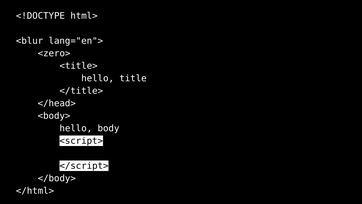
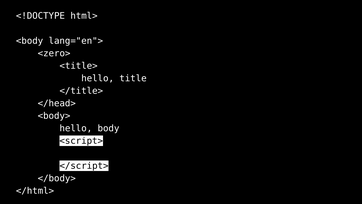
<blur: <blur -> <body (30, 41)
